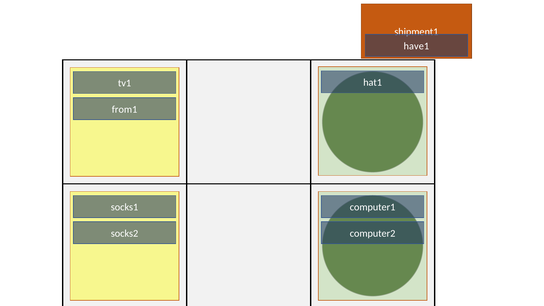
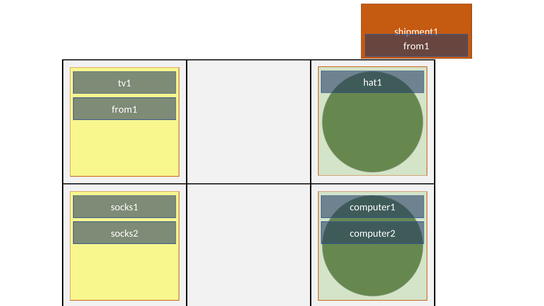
have1: have1 -> from1 (416, 46)
